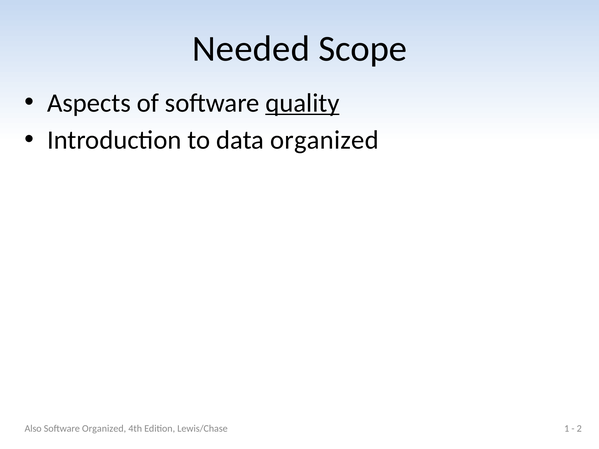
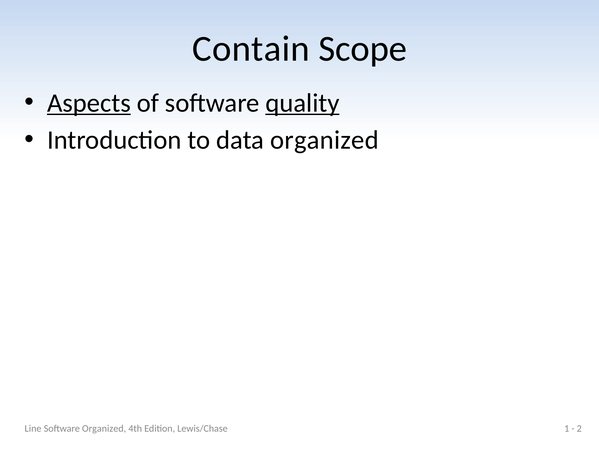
Needed: Needed -> Contain (251, 49)
Aspects underline: none -> present (89, 103)
Also: Also -> Line (33, 429)
